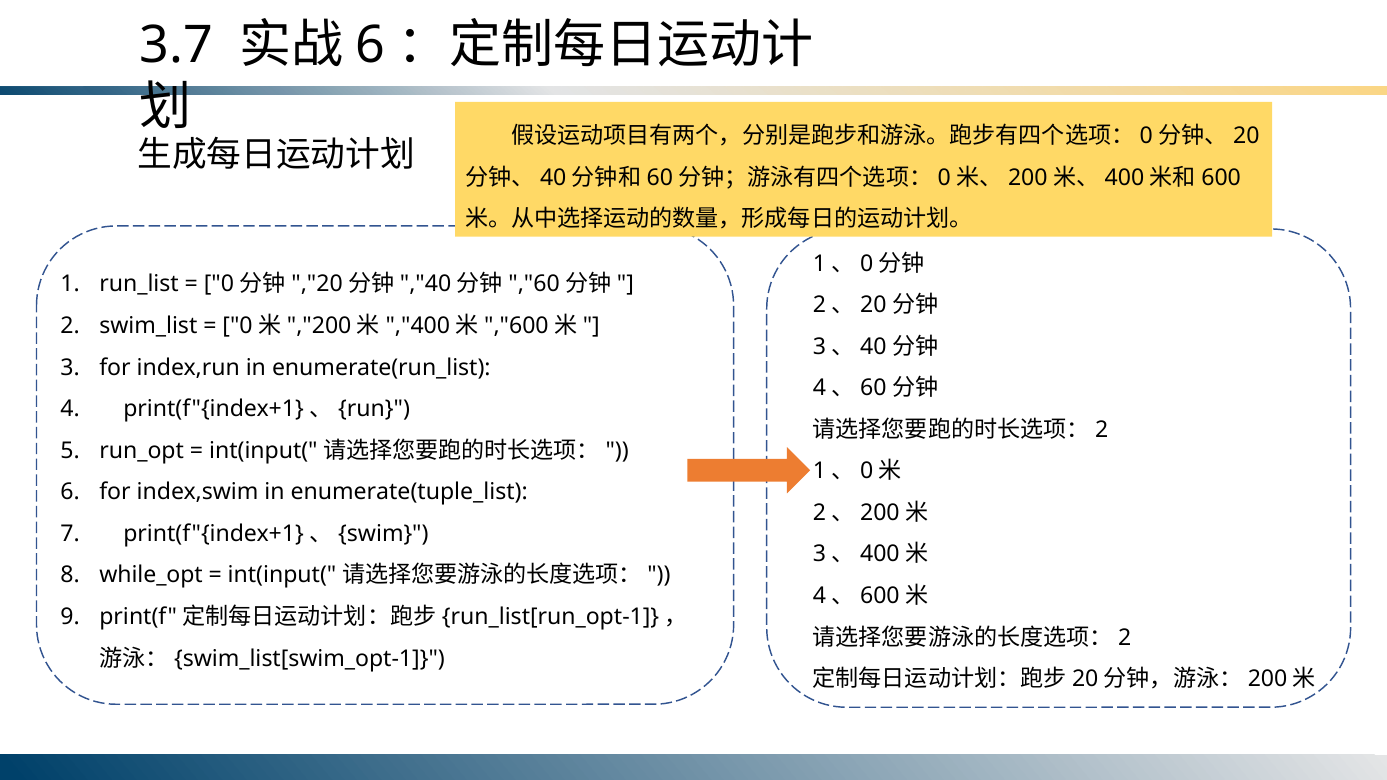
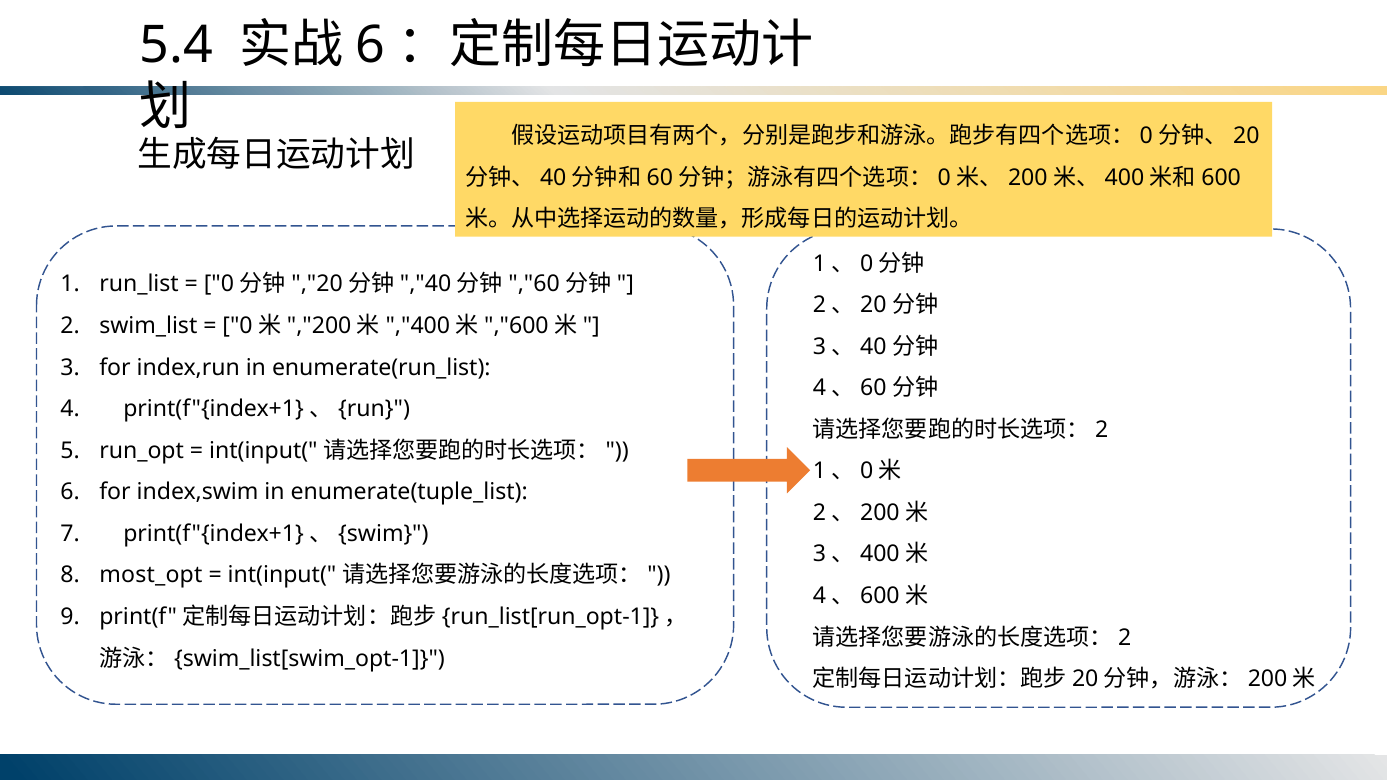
3.7: 3.7 -> 5.4 (176, 45)
while_opt: while_opt -> most_opt (151, 575)
